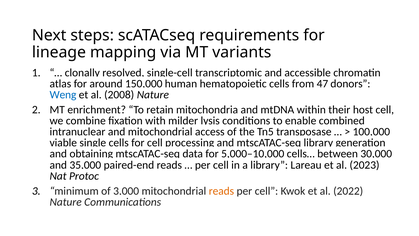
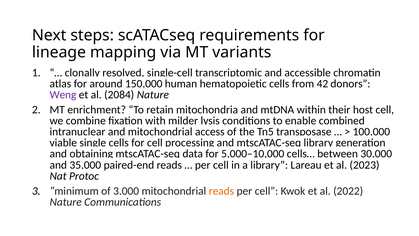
47: 47 -> 42 (322, 84)
Weng colour: blue -> purple (63, 95)
2008: 2008 -> 2084 (119, 95)
